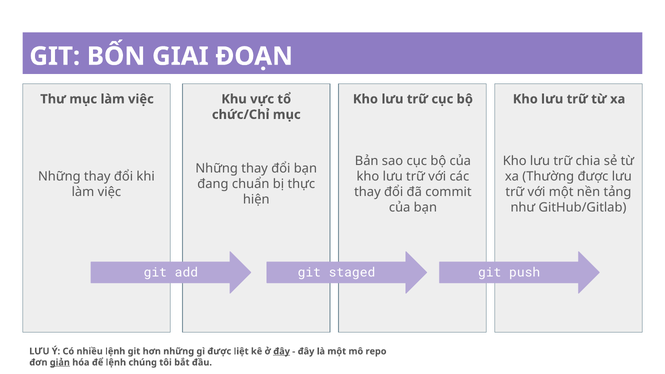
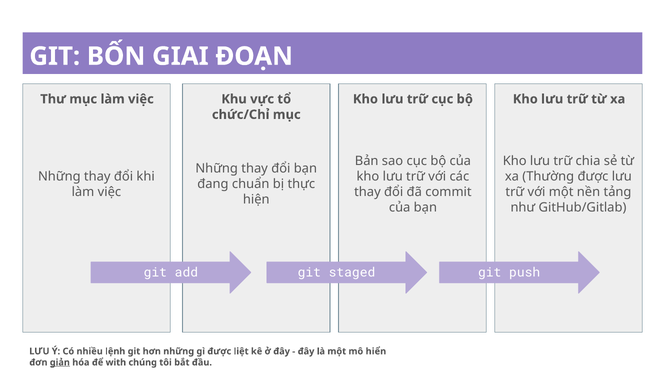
đây underline: present -> none (282, 351)
repo: repo -> hiển (376, 351)
để lệnh: lệnh -> with (116, 362)
